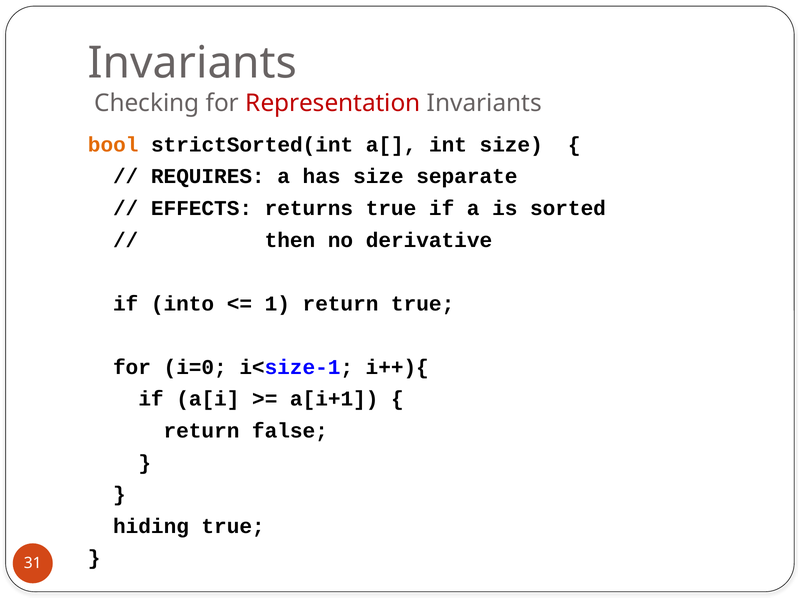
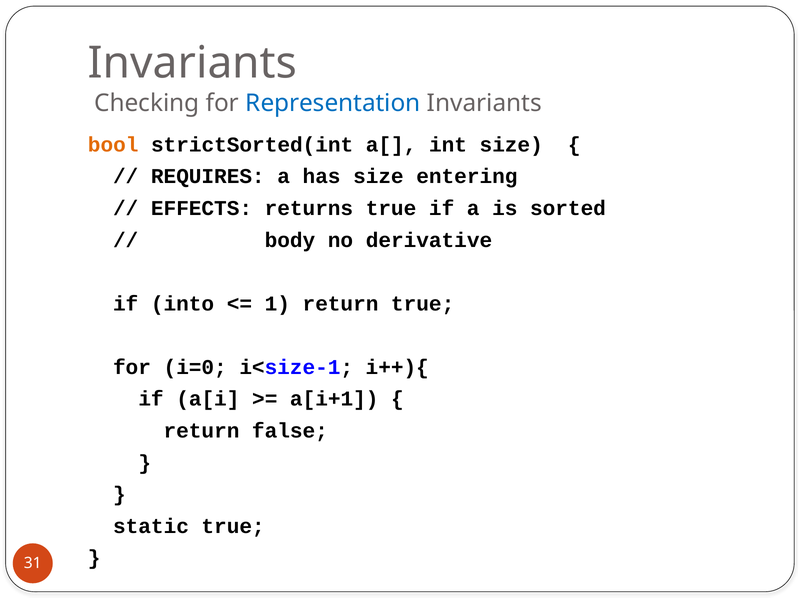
Representation colour: red -> blue (333, 103)
separate: separate -> entering (467, 177)
then: then -> body (290, 240)
hiding: hiding -> static (151, 526)
